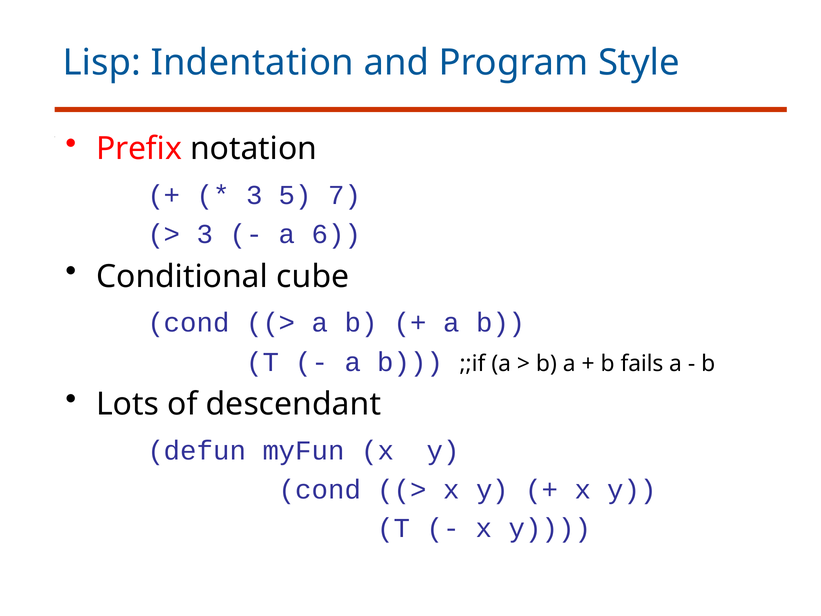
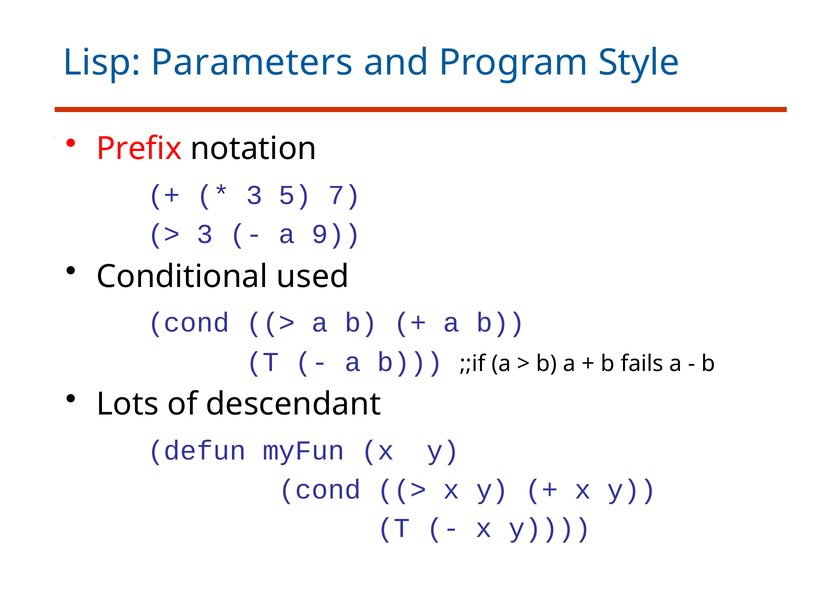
Indentation: Indentation -> Parameters (252, 63)
6: 6 -> 9 (336, 234)
cube: cube -> used (313, 276)
